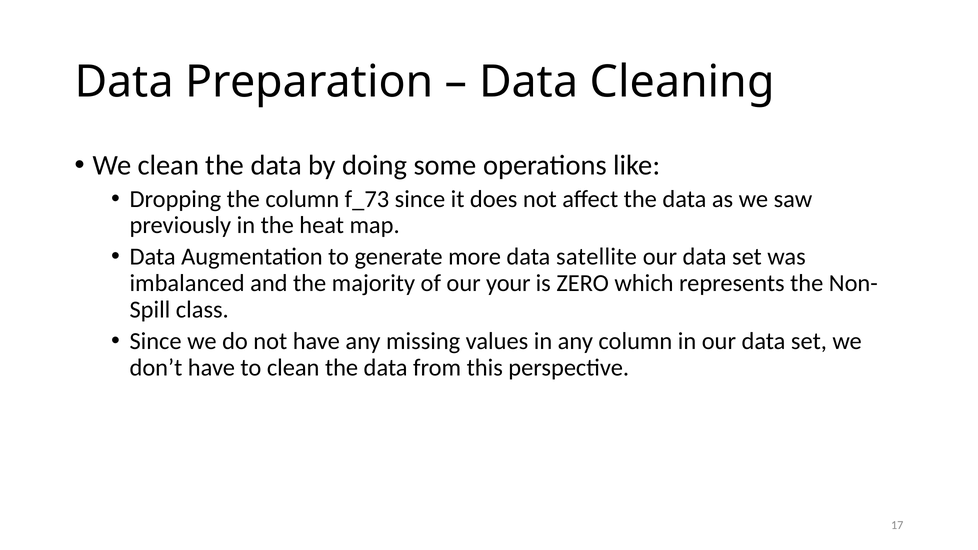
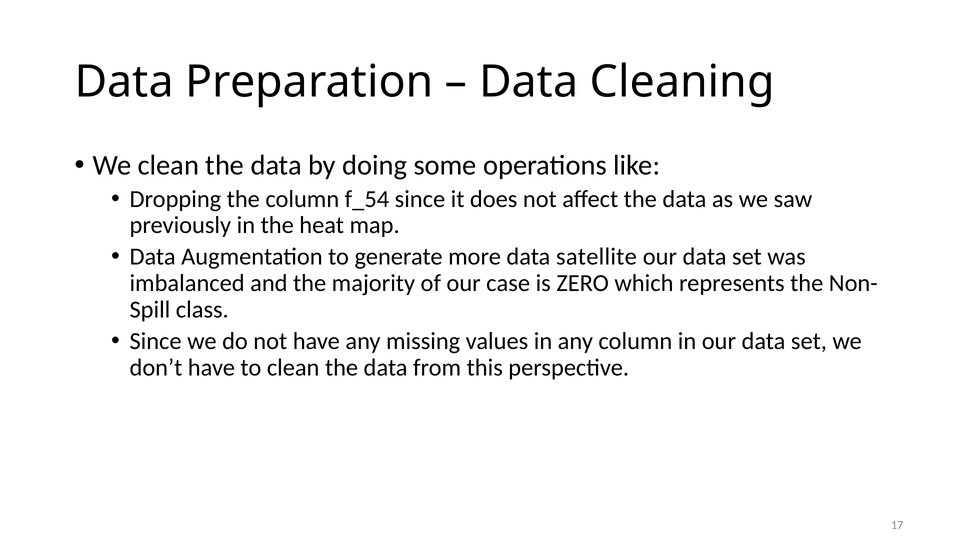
f_73: f_73 -> f_54 (367, 199)
your: your -> case (508, 283)
